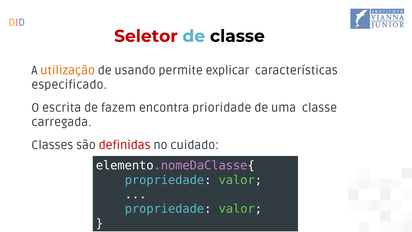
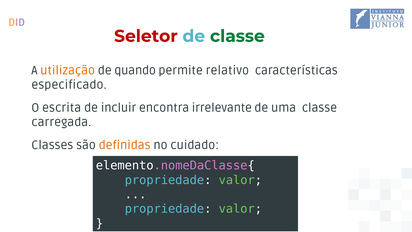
classe colour: black -> green (237, 36)
usando: usando -> quando (135, 70)
explicar: explicar -> relativo (227, 70)
fazem: fazem -> incluir (119, 108)
prioridade: prioridade -> irrelevante (222, 108)
definidas colour: red -> orange (125, 145)
